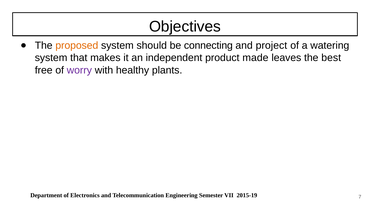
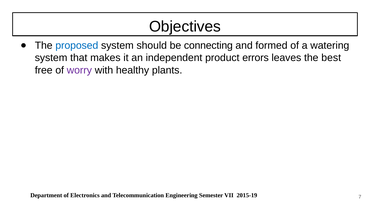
proposed colour: orange -> blue (77, 46)
project: project -> formed (271, 46)
made: made -> errors (256, 58)
